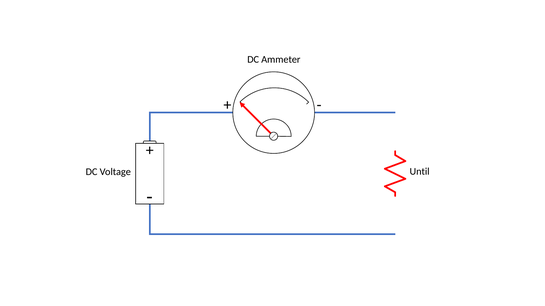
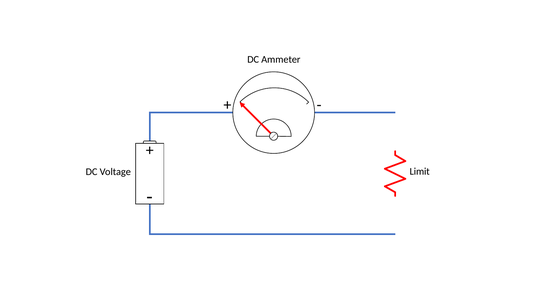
Until: Until -> Limit (420, 172)
